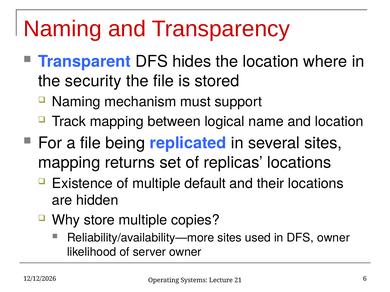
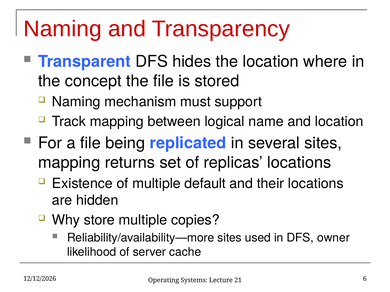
security: security -> concept (93, 81)
server owner: owner -> cache (185, 253)
